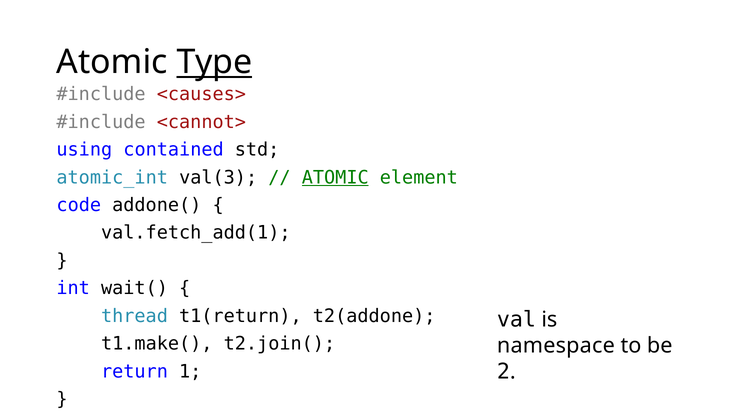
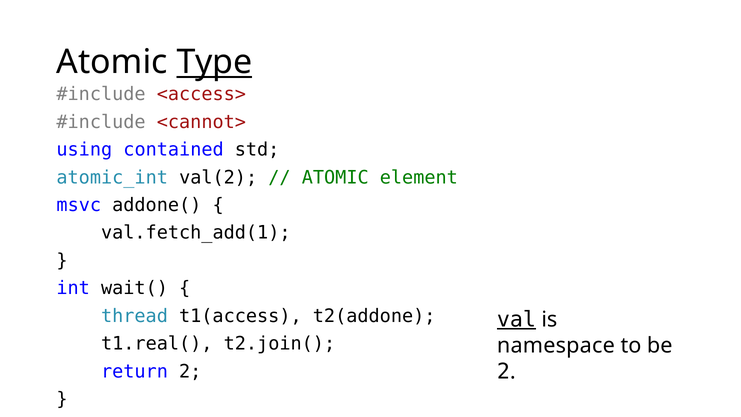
<causes>: <causes> -> <access> (201, 94)
val(3: val(3 -> val(2 (218, 177)
ATOMIC underline: present -> none (335, 177)
code: code -> msvc (79, 205)
t1(return: t1(return -> t1(access (240, 316)
val underline: none -> present (516, 319)
t1.make(: t1.make( -> t1.real( (157, 344)
return 1: 1 -> 2 (190, 371)
